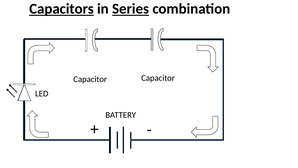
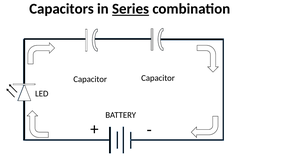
Capacitors underline: present -> none (62, 9)
